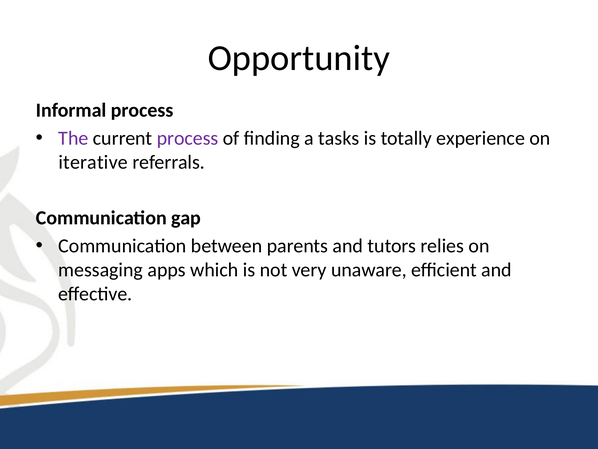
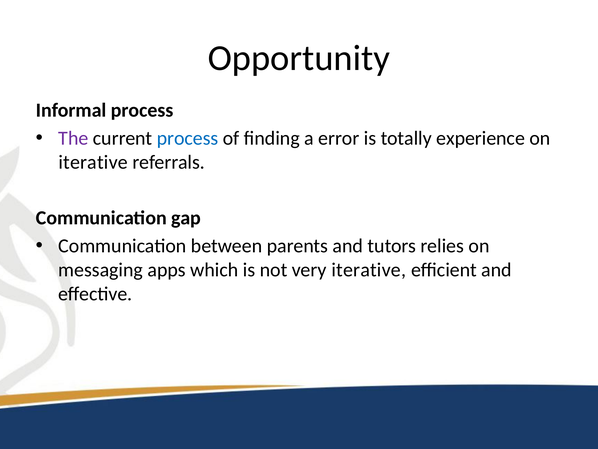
process colour: purple -> blue (188, 138)
tasks: tasks -> error (339, 138)
very unaware: unaware -> iterative (369, 270)
